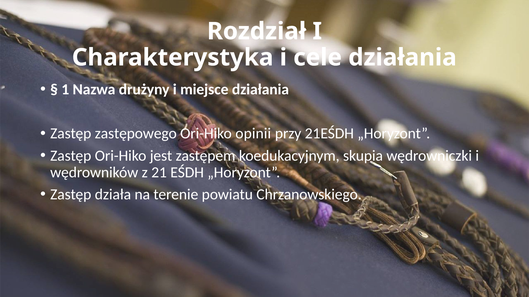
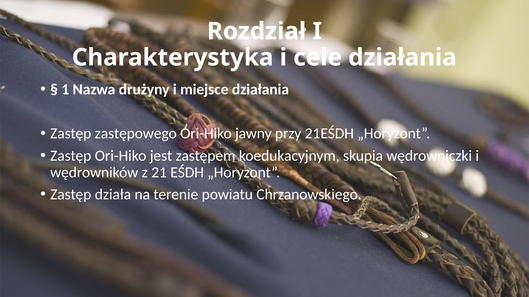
opinii: opinii -> jawny (253, 134)
